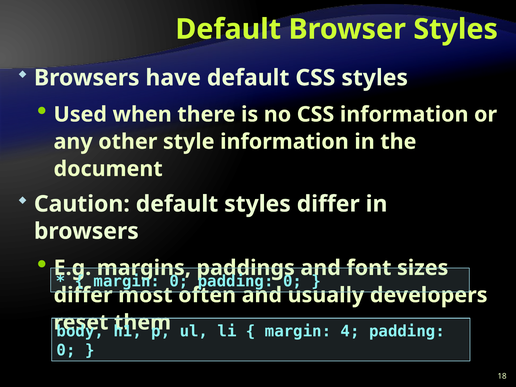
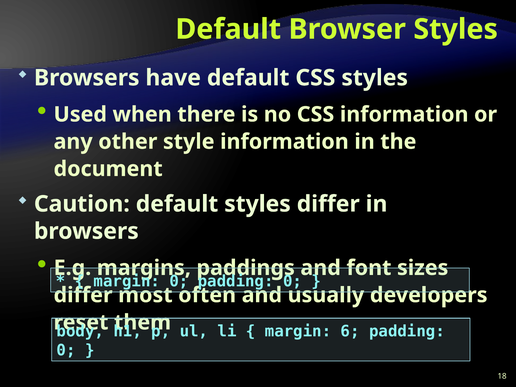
4: 4 -> 6 (350, 331)
